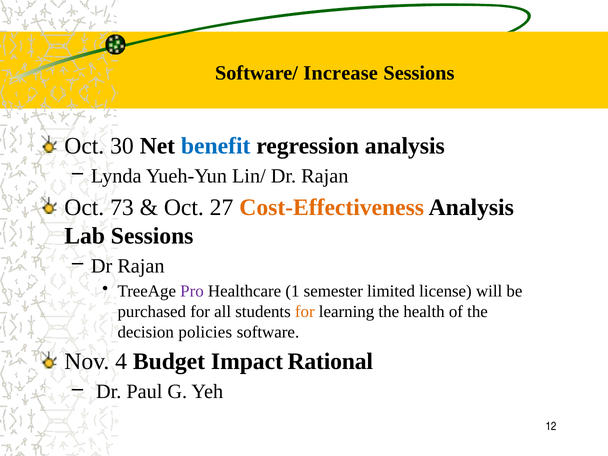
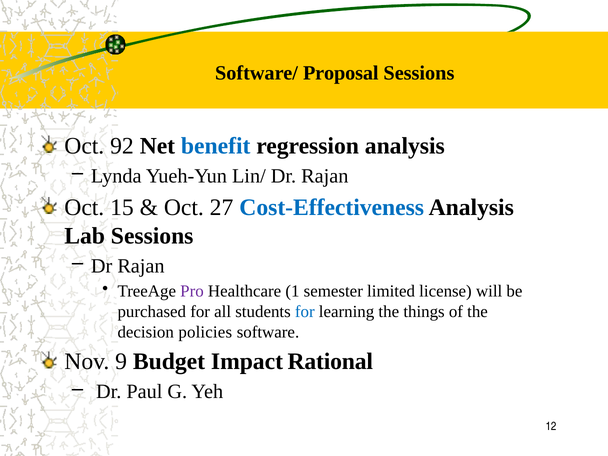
Increase: Increase -> Proposal (341, 73)
30: 30 -> 92 (122, 146)
73: 73 -> 15 (122, 207)
Cost-Effectiveness colour: orange -> blue (332, 207)
for colour: orange -> blue (305, 312)
health: health -> things (424, 312)
4: 4 -> 9 (121, 361)
